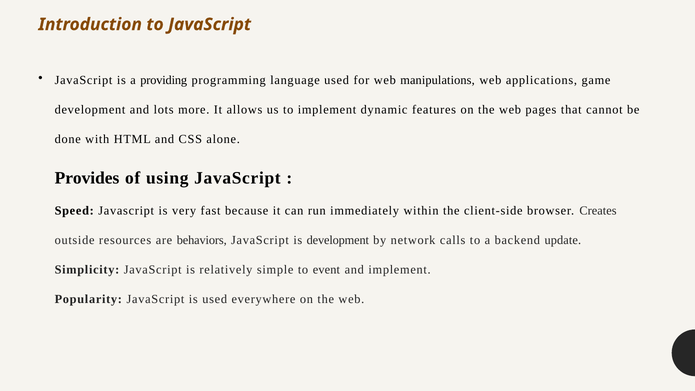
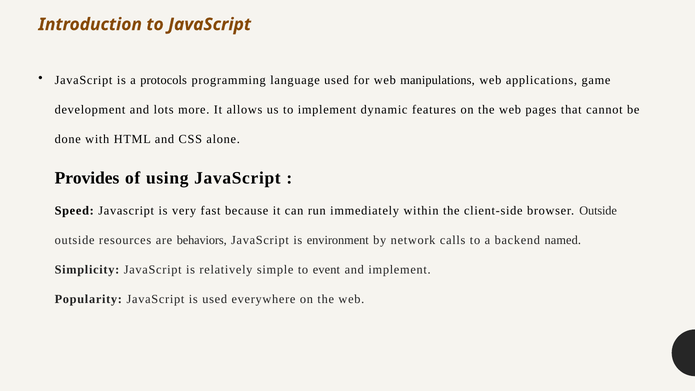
providing: providing -> protocols (164, 80)
browser Creates: Creates -> Outside (598, 210)
is development: development -> environment (338, 240)
update: update -> named (563, 240)
